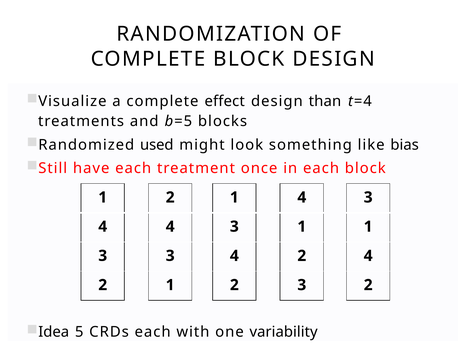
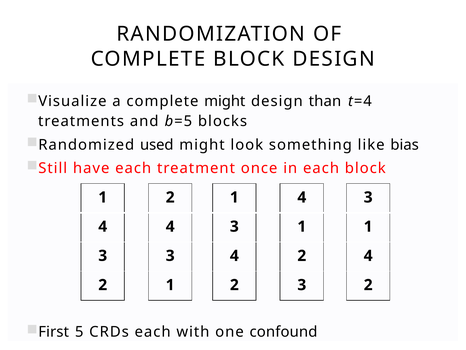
complete effect: effect -> might (225, 101)
Idea: Idea -> First (54, 332)
variability: variability -> confound (284, 332)
